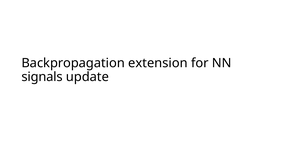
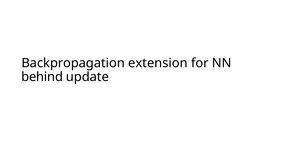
signals: signals -> behind (42, 77)
